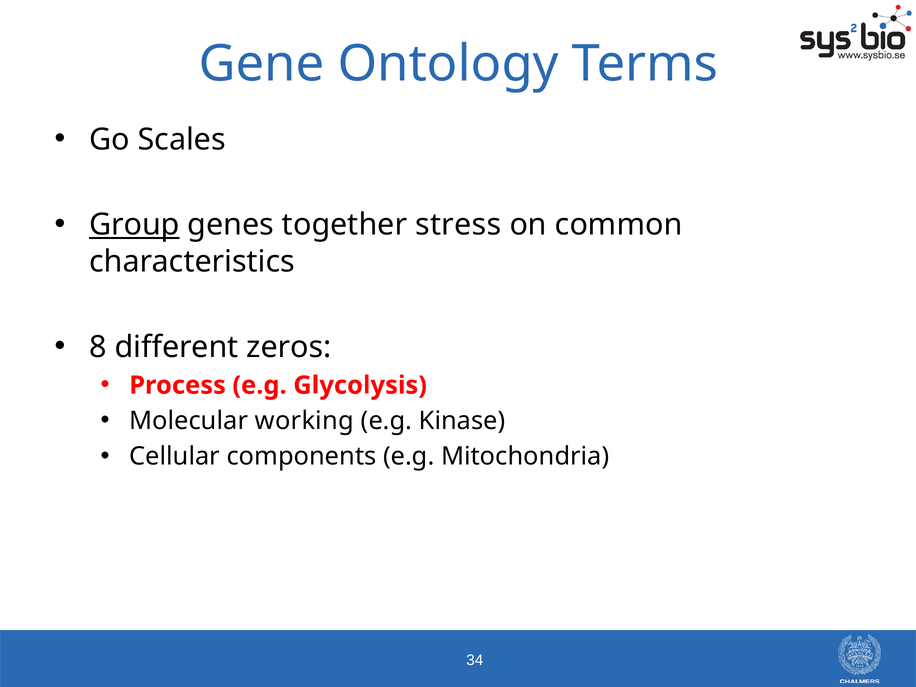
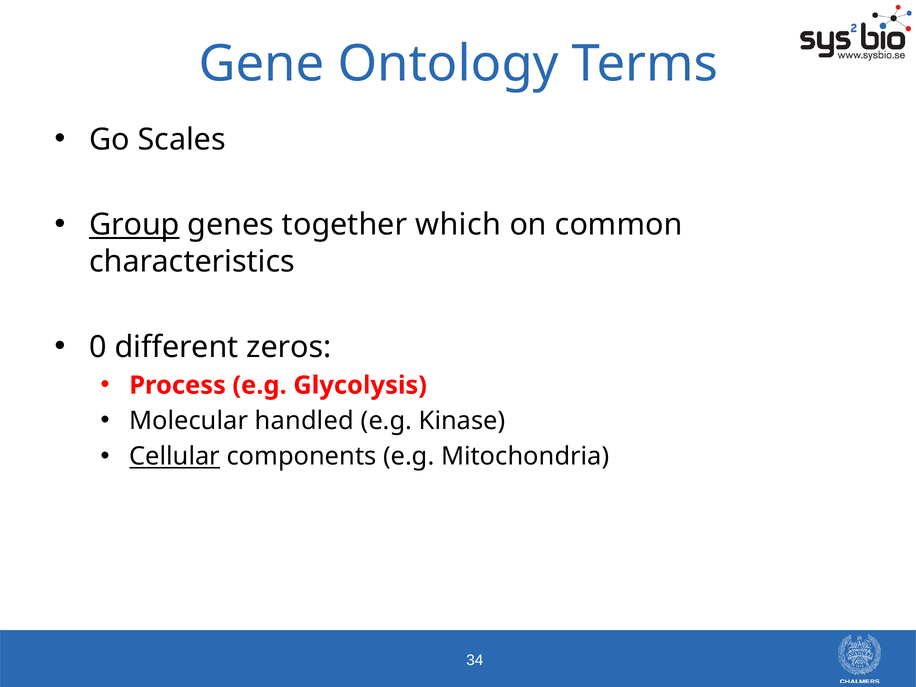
stress: stress -> which (458, 225)
8: 8 -> 0 (98, 347)
working: working -> handled (304, 421)
Cellular underline: none -> present (175, 457)
